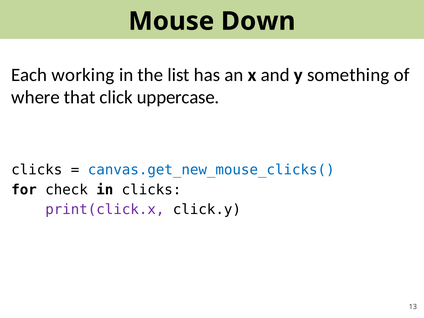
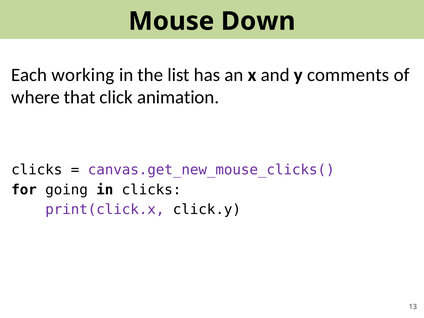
something: something -> comments (348, 75)
uppercase: uppercase -> animation (178, 97)
canvas.get_new_mouse_clicks( colour: blue -> purple (211, 170)
check: check -> going (67, 190)
